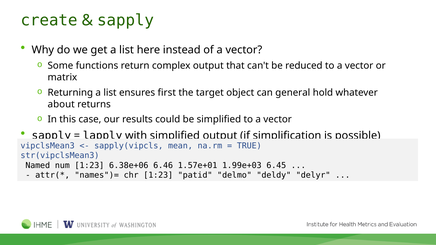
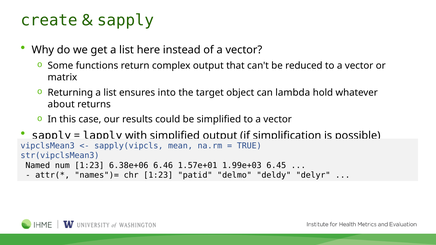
first: first -> into (167, 93)
general: general -> lambda (293, 93)
